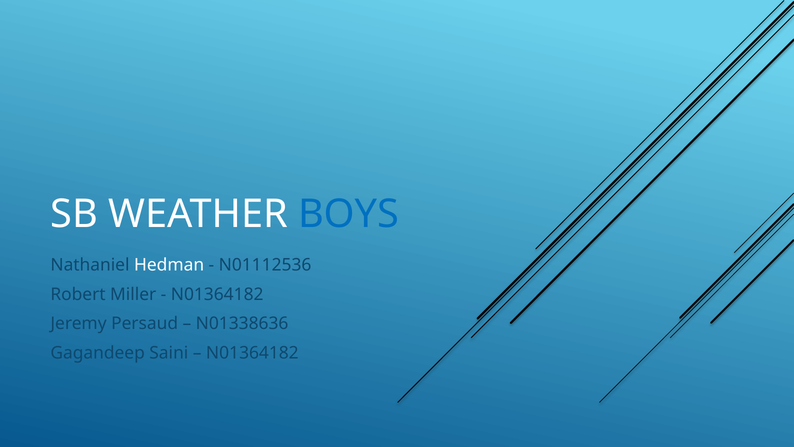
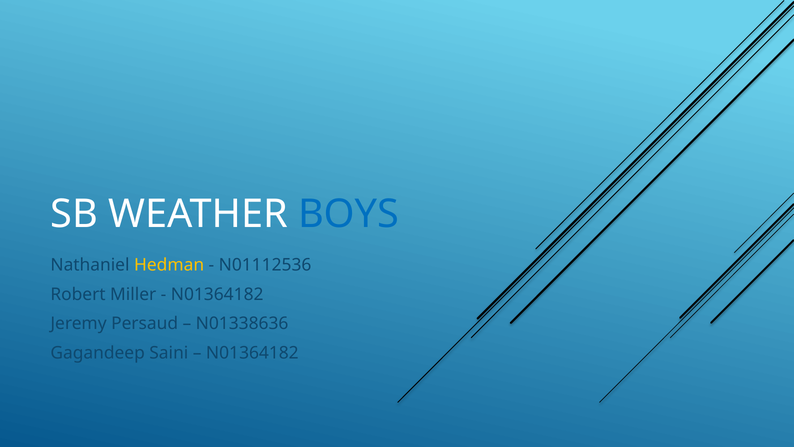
Hedman colour: white -> yellow (169, 265)
